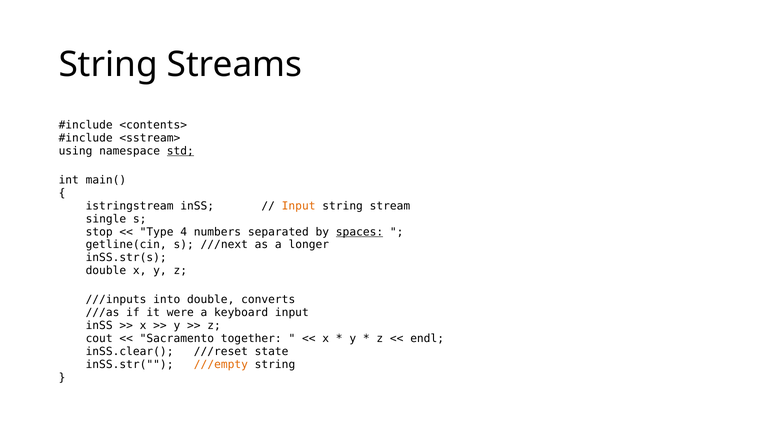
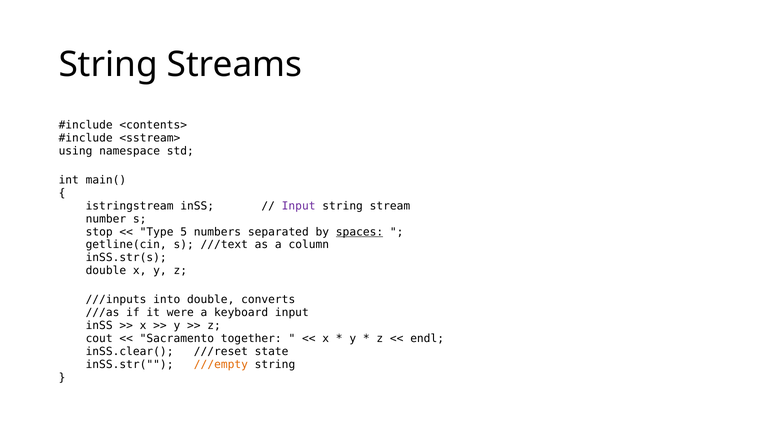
std underline: present -> none (180, 151)
Input colour: orange -> purple (299, 206)
single: single -> number (106, 219)
4: 4 -> 5 (184, 232)
///next: ///next -> ///text (224, 245)
longer: longer -> column (309, 245)
